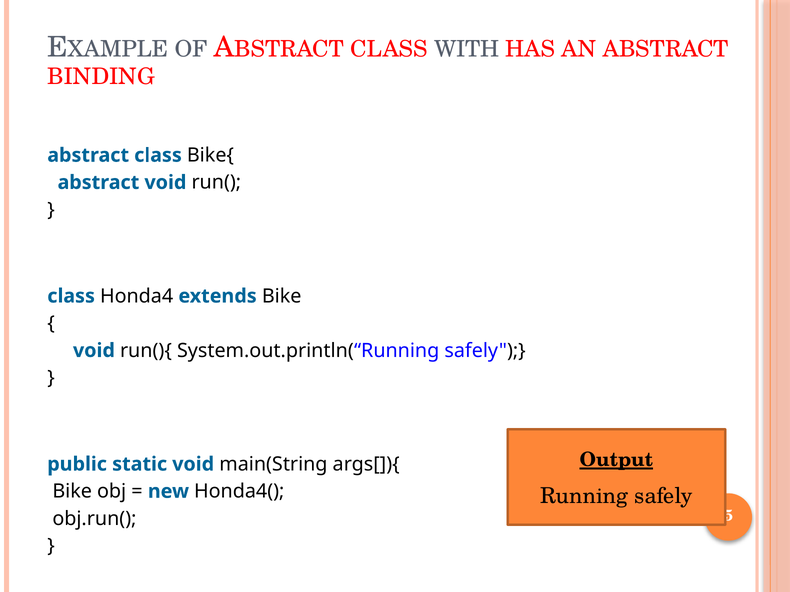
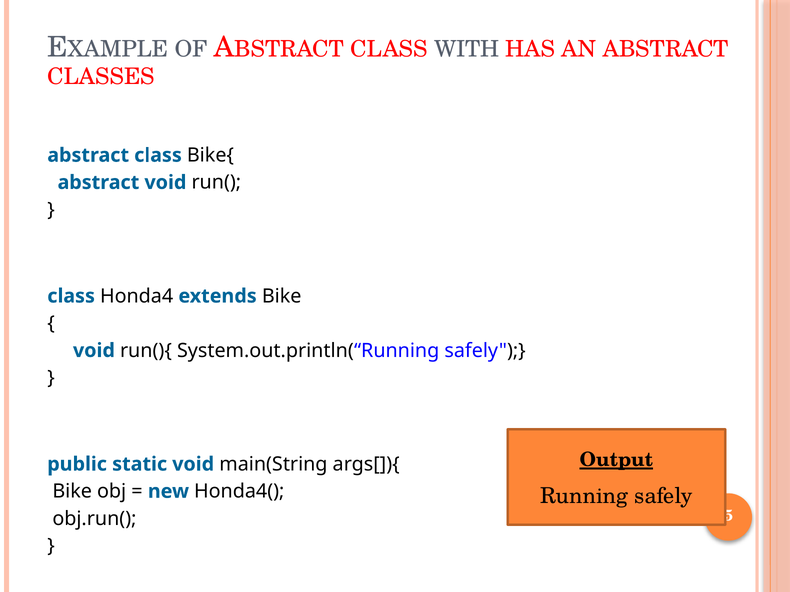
BINDING: BINDING -> CLASSES (101, 77)
